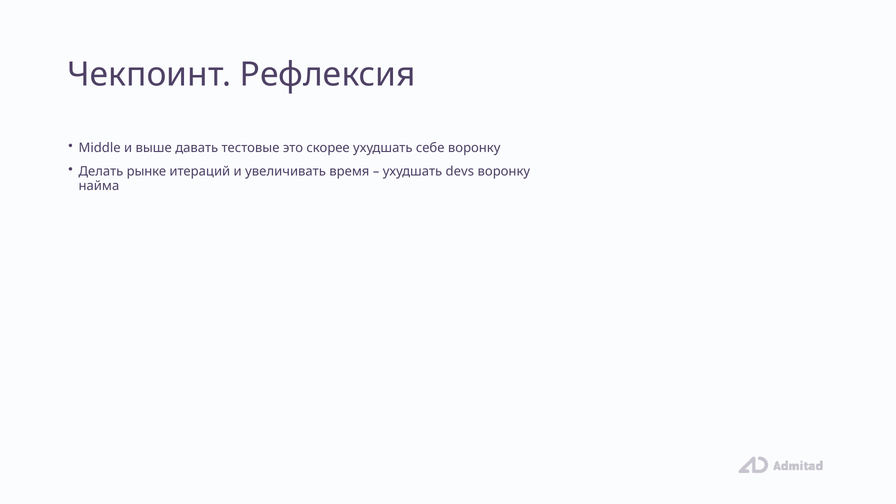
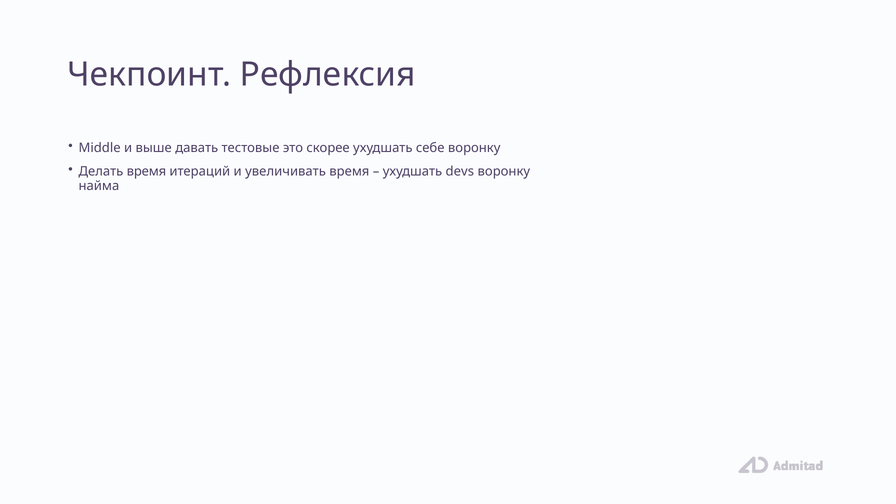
Делать рынке: рынке -> время (146, 172)
